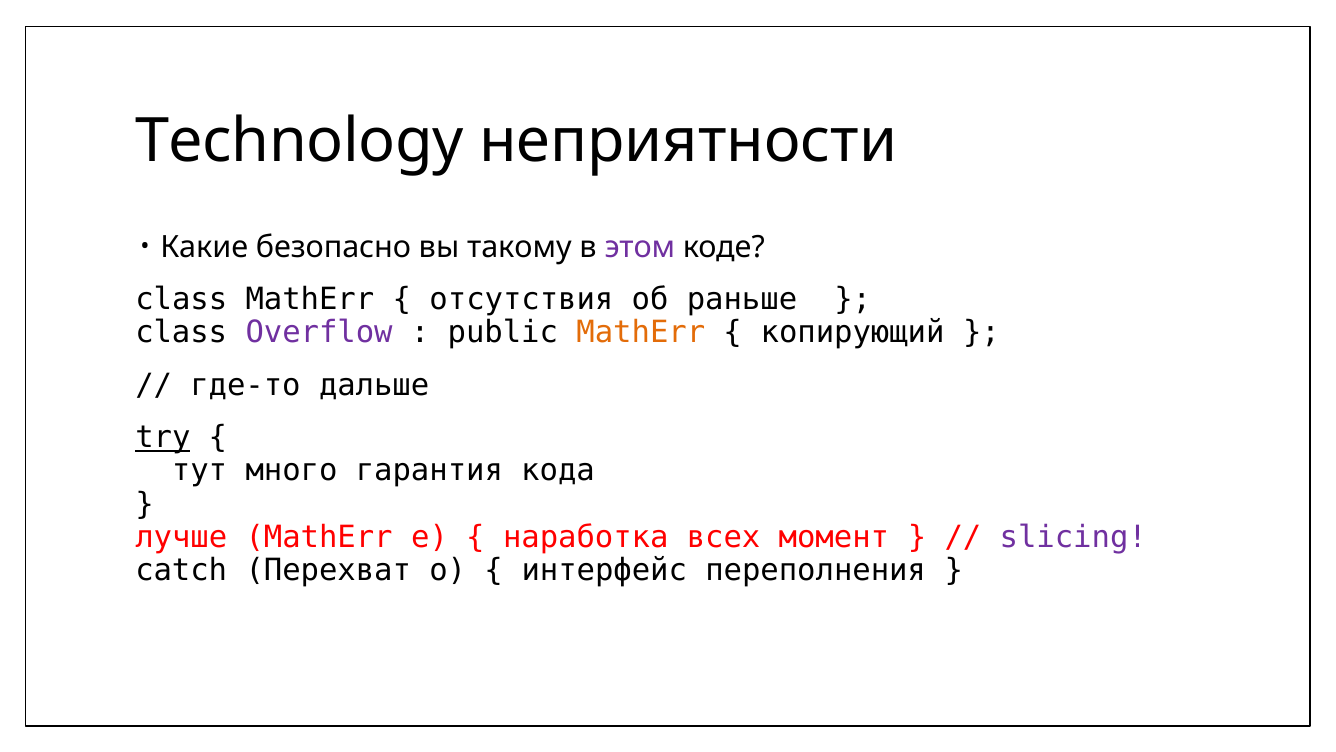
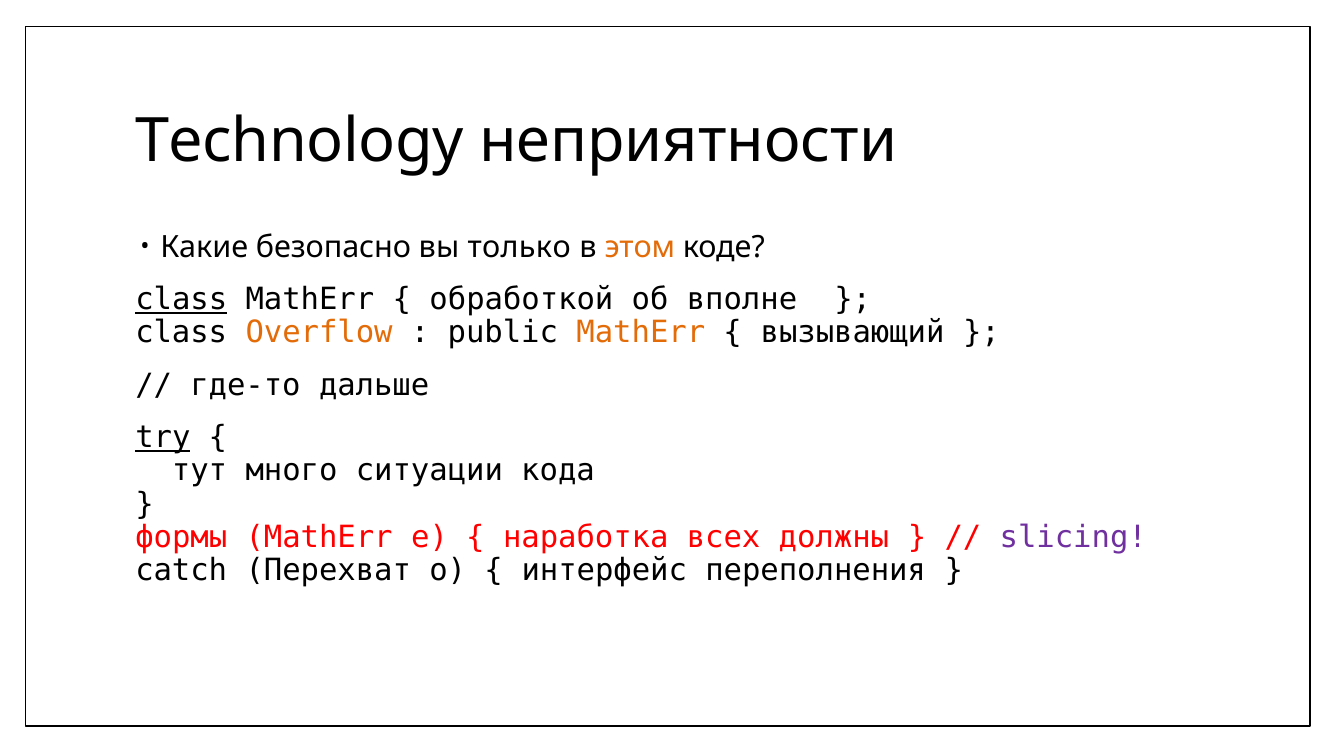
такому: такому -> только (519, 247)
этом colour: purple -> orange (640, 247)
class underline: none -> present (181, 299)
отсутствия: отсутствия -> обработкой (521, 299)
раньше: раньше -> вполне (742, 299)
Overflow colour: purple -> orange (319, 332)
копирующий: копирующий -> вызывающий (853, 332)
гарантия: гарантия -> ситуации (429, 471)
лучше: лучше -> формы (181, 537)
момент: момент -> должны (834, 537)
